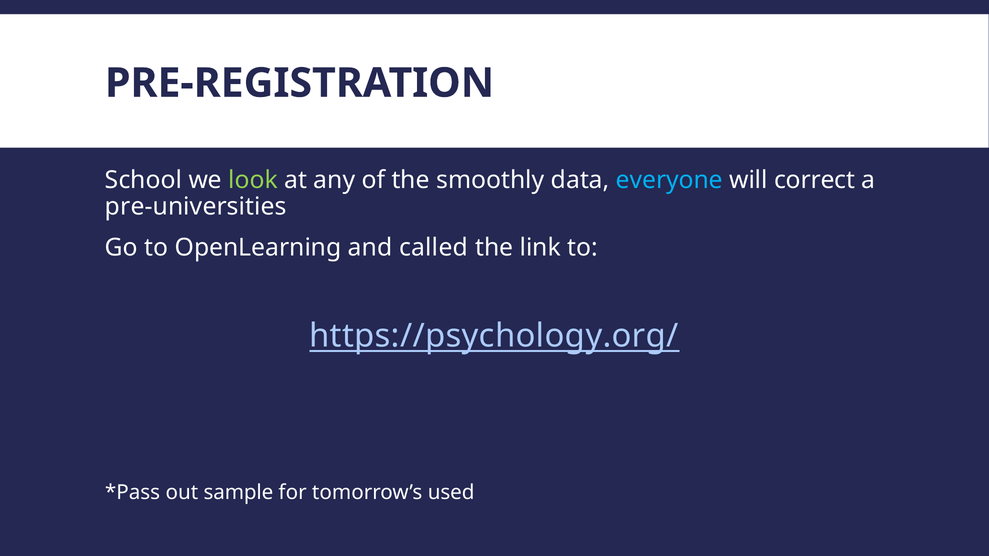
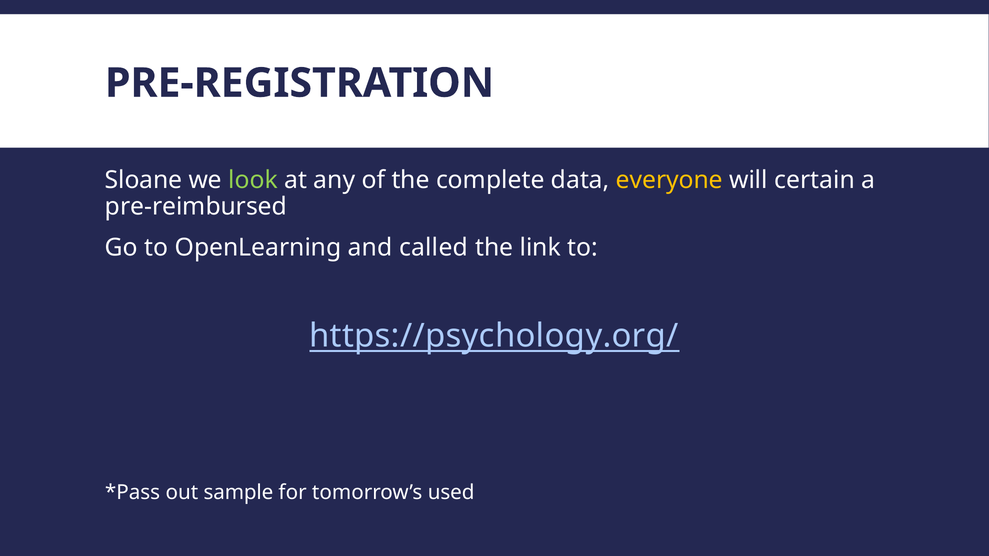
School: School -> Sloane (144, 180)
smoothly: smoothly -> complete (490, 180)
everyone colour: light blue -> yellow (669, 180)
correct: correct -> certain (814, 180)
pre-universities: pre-universities -> pre-reimbursed (196, 207)
